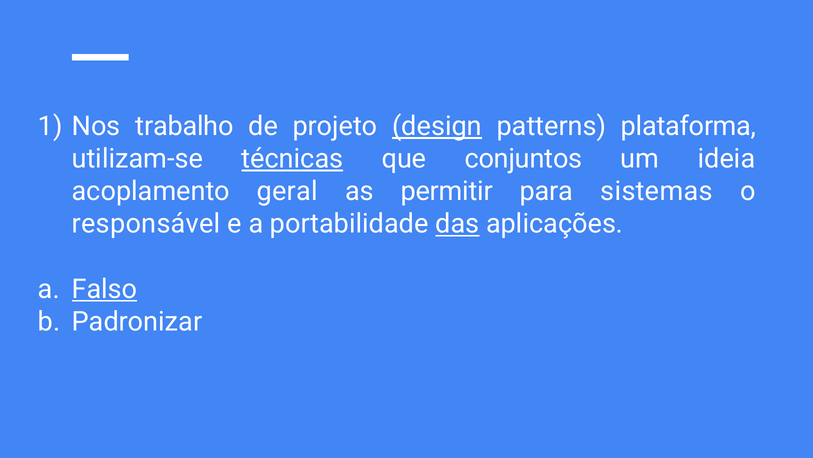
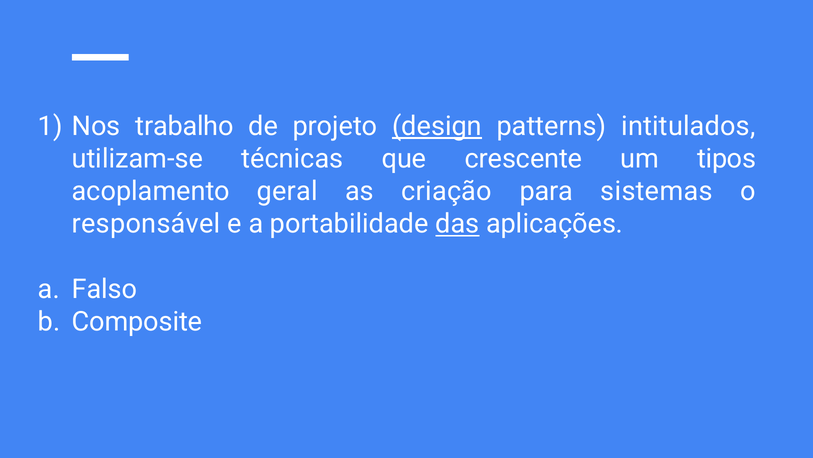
plataforma: plataforma -> intitulados (688, 126)
técnicas underline: present -> none (292, 159)
conjuntos: conjuntos -> crescente (523, 159)
ideia: ideia -> tipos (727, 159)
permitir: permitir -> criação (447, 191)
Falso underline: present -> none (104, 289)
Padronizar: Padronizar -> Composite (137, 321)
